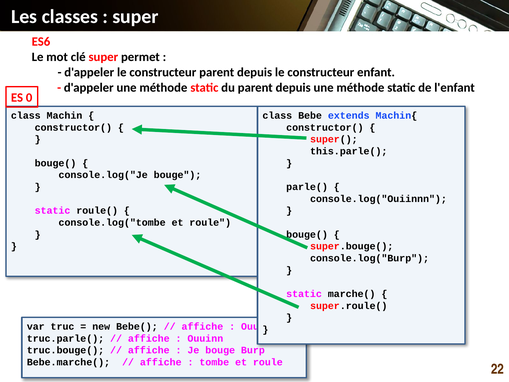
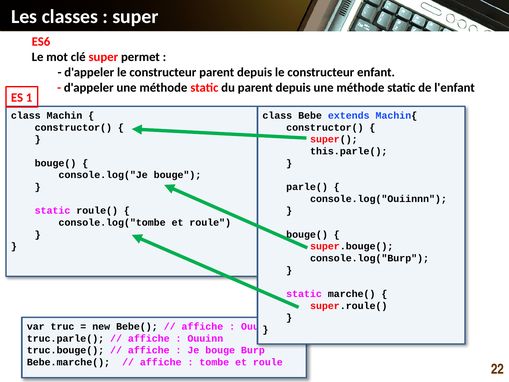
0: 0 -> 1 (29, 98)
